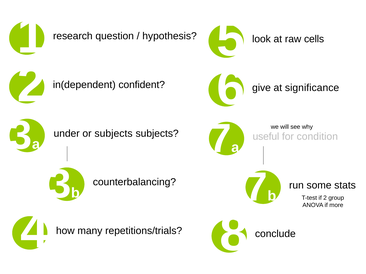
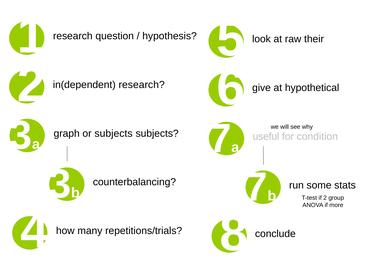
cells: cells -> their (314, 39)
in(dependent confident: confident -> research (142, 85)
significance: significance -> hypothetical (312, 88)
under: under -> graph (67, 134)
